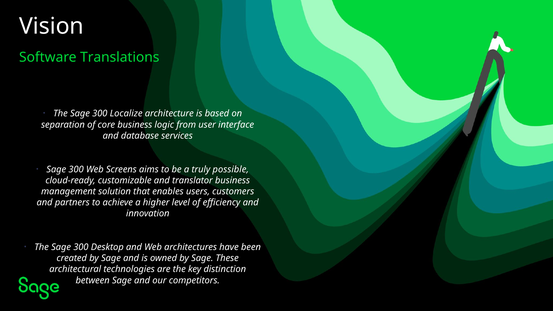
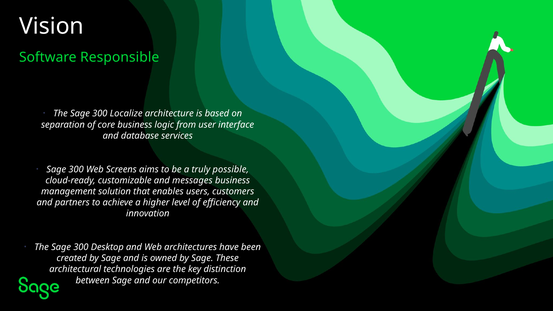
Translations: Translations -> Responsible (120, 57)
translator: translator -> messages (192, 180)
